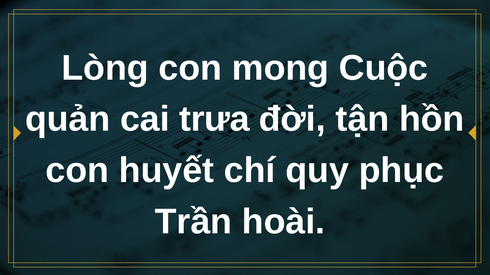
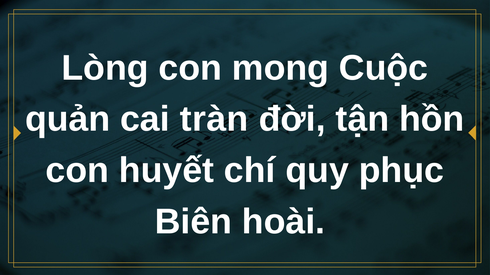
trưa: trưa -> tràn (214, 119)
Trần: Trần -> Biên (193, 222)
